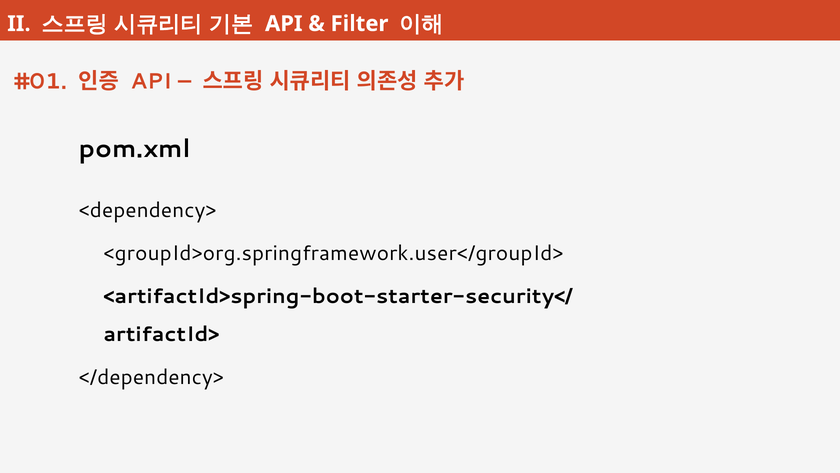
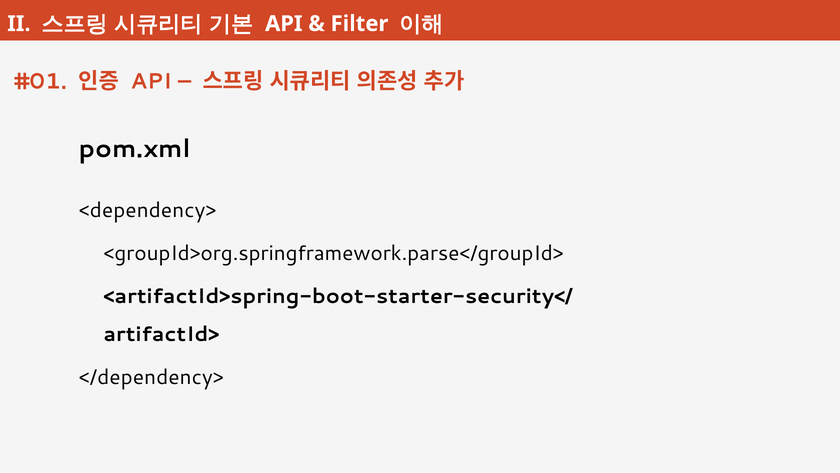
<groupId>org.springframework.user</groupId>: <groupId>org.springframework.user</groupId> -> <groupId>org.springframework.parse</groupId> (334, 253)
